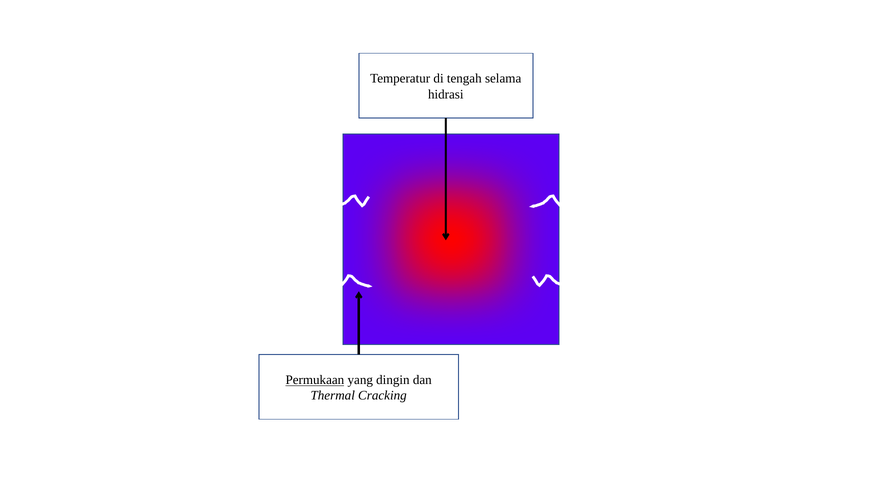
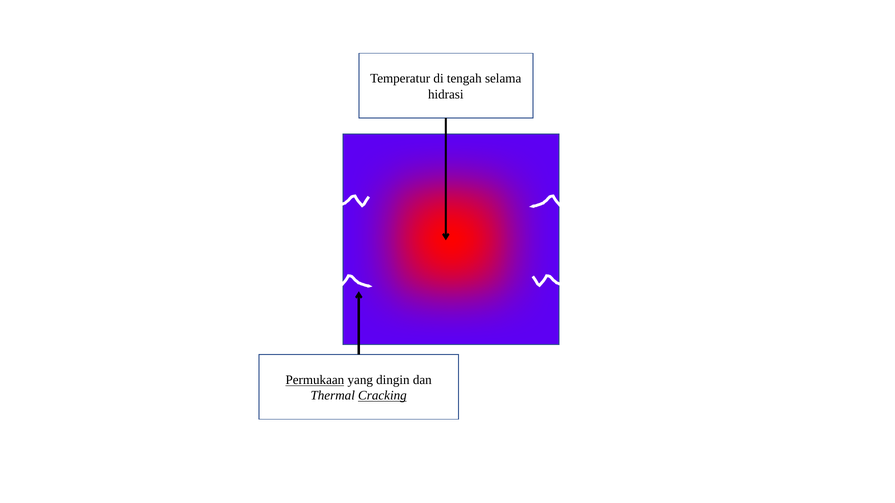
Cracking underline: none -> present (382, 396)
